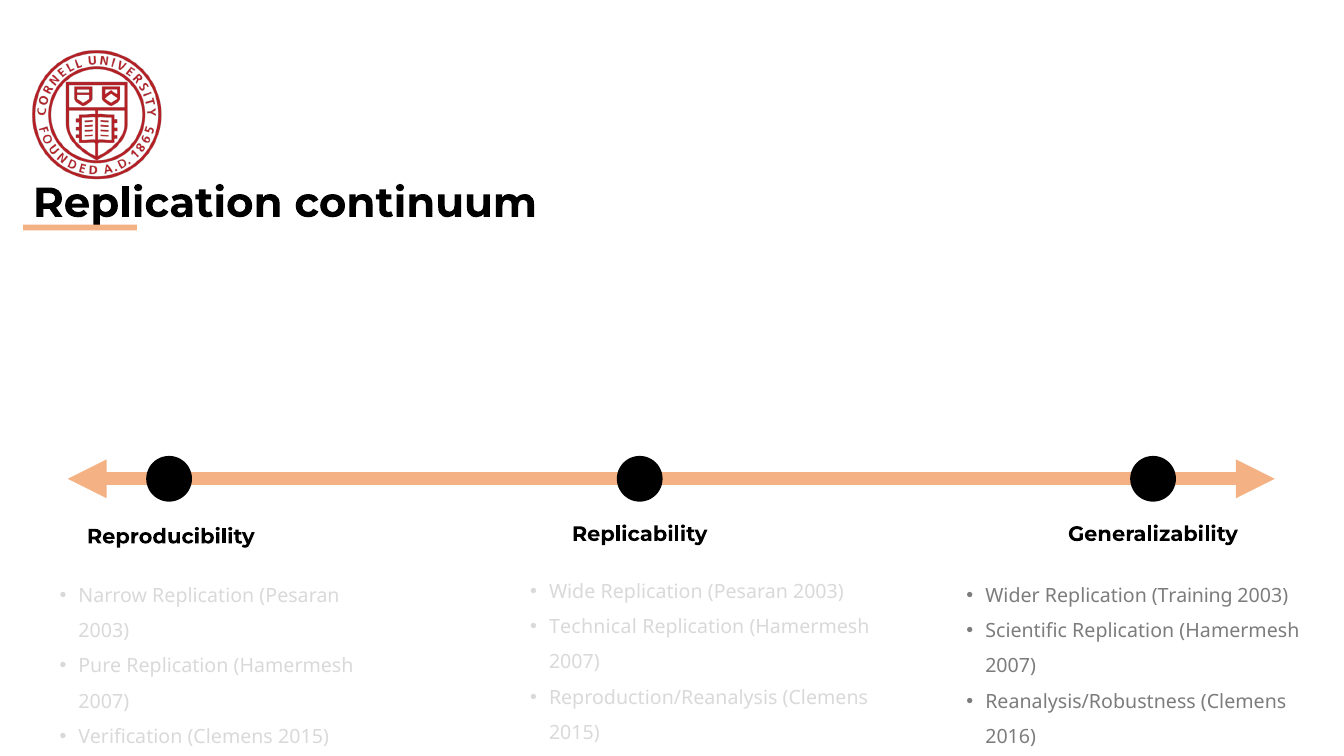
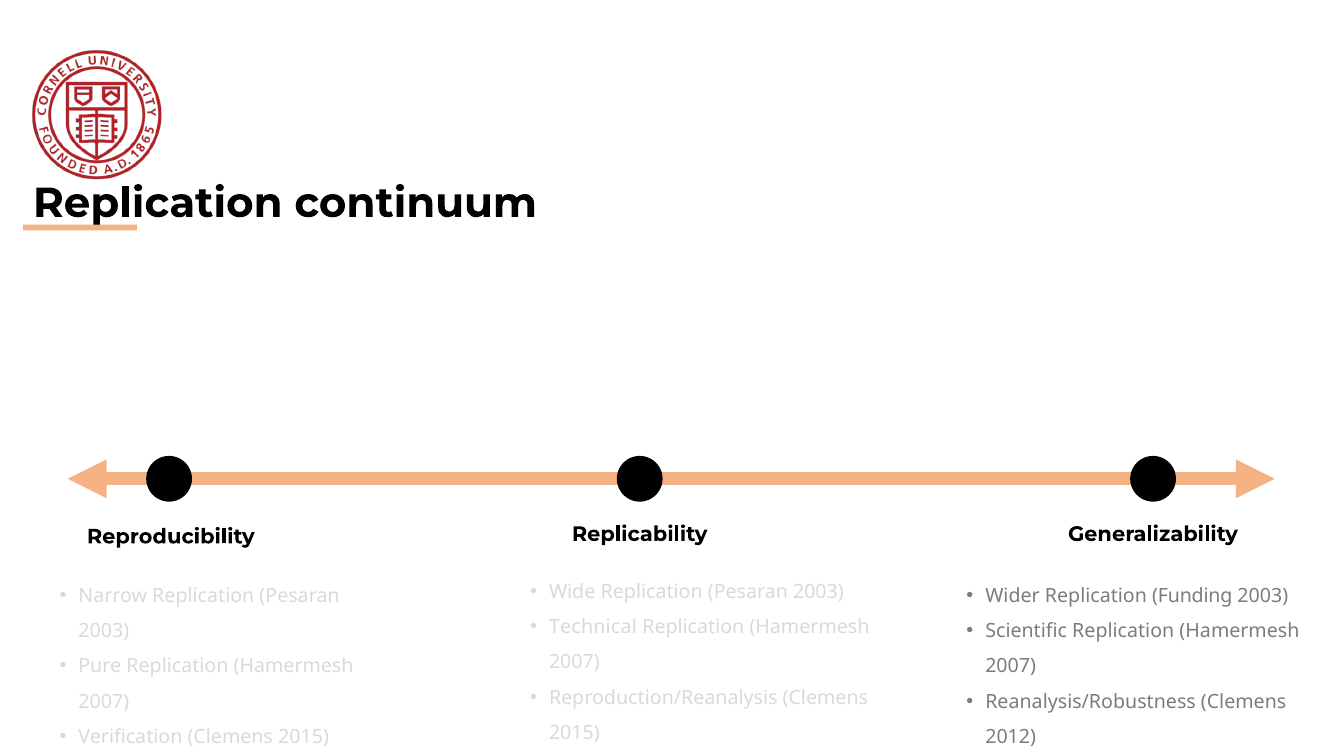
Training: Training -> Funding (1192, 596)
2016: 2016 -> 2012 (1011, 737)
